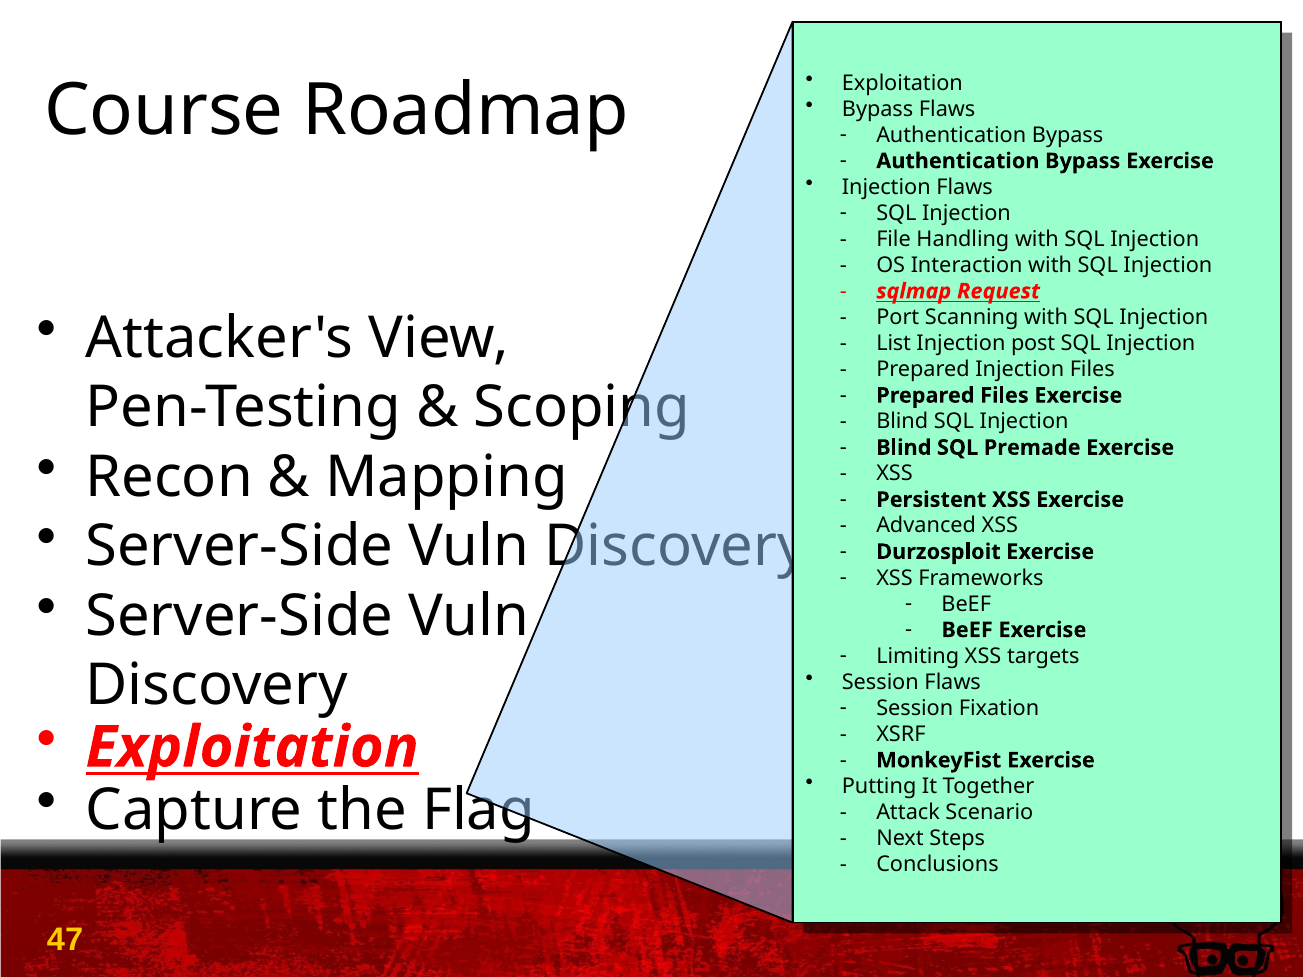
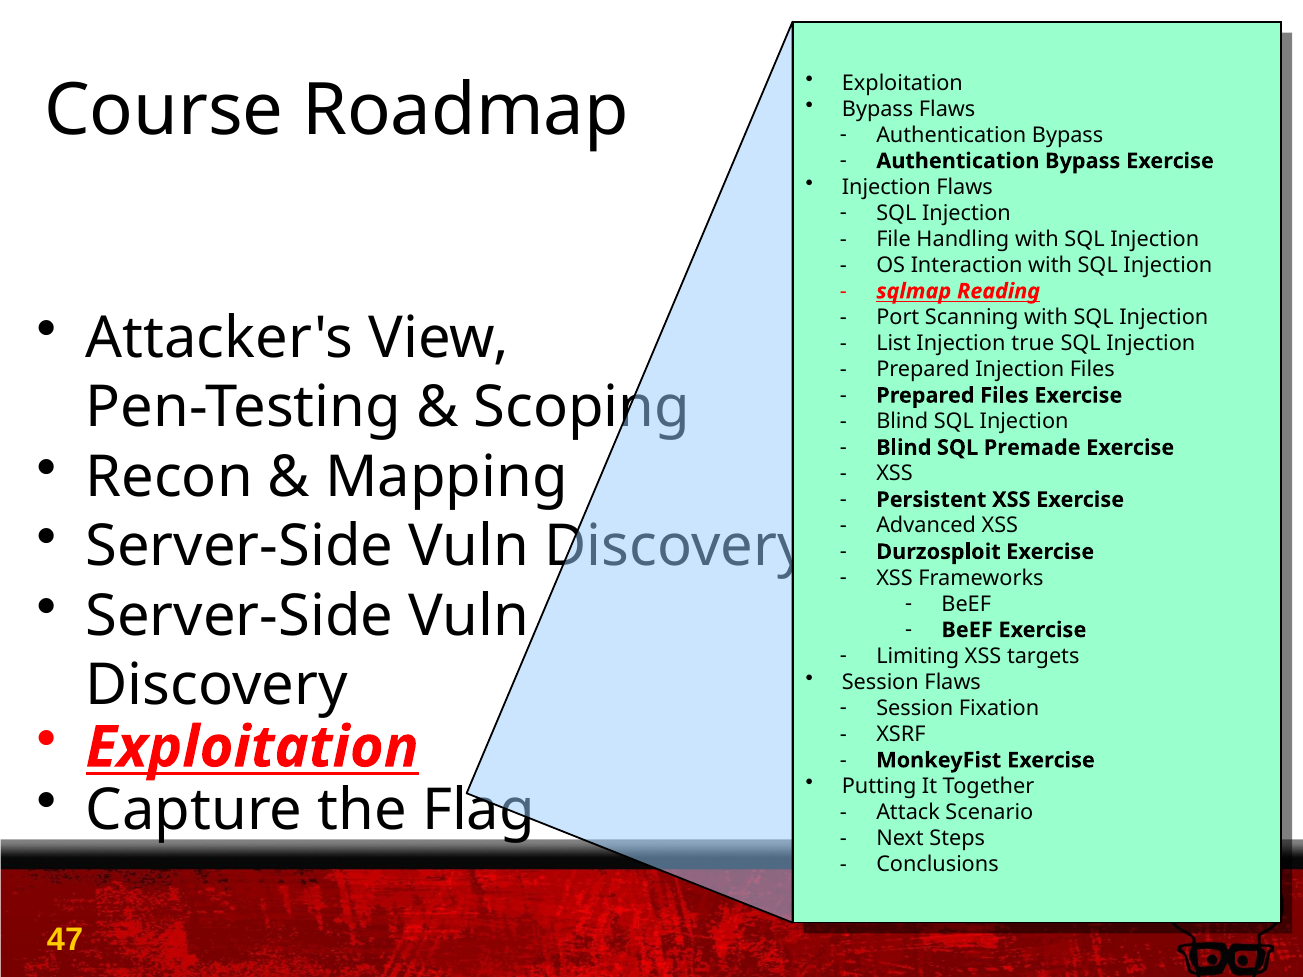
Request: Request -> Reading (999, 291)
post: post -> true (1033, 343)
